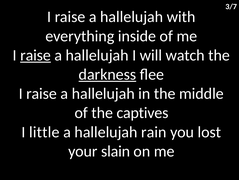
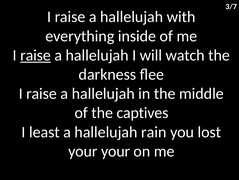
darkness underline: present -> none (107, 74)
little: little -> least (44, 132)
your slain: slain -> your (116, 151)
